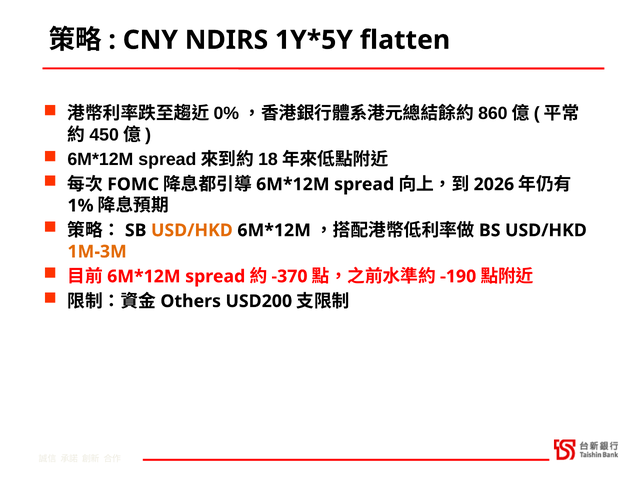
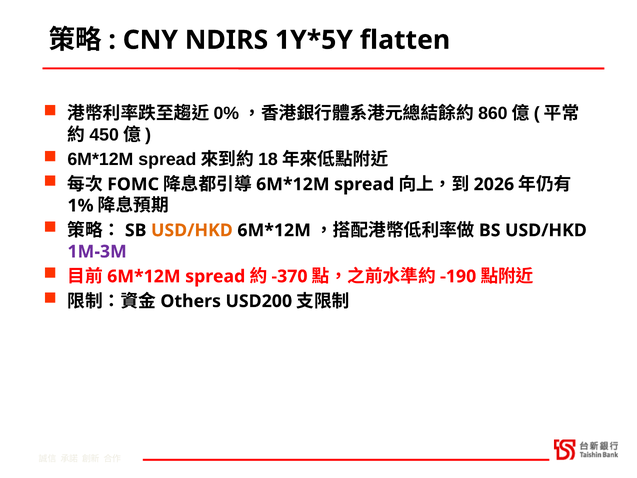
1M-3M colour: orange -> purple (97, 252)
